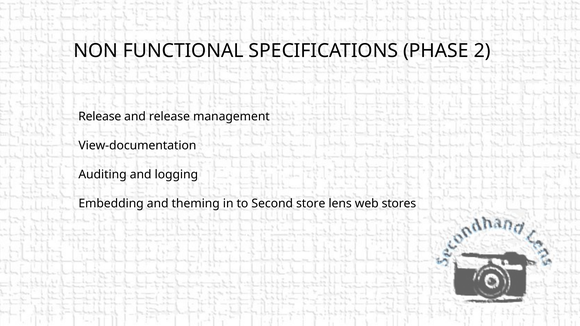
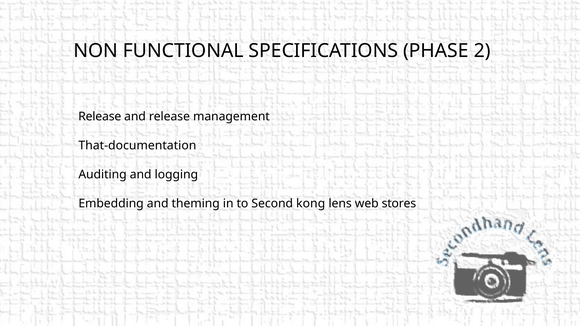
View-documentation: View-documentation -> That-documentation (137, 145)
store: store -> kong (311, 204)
